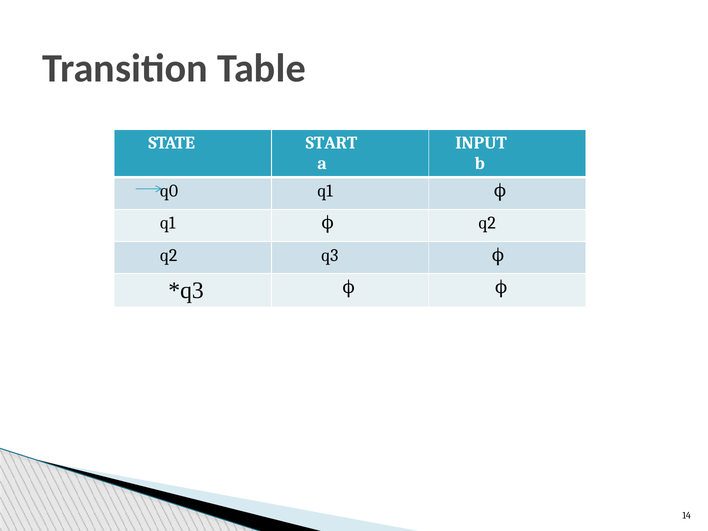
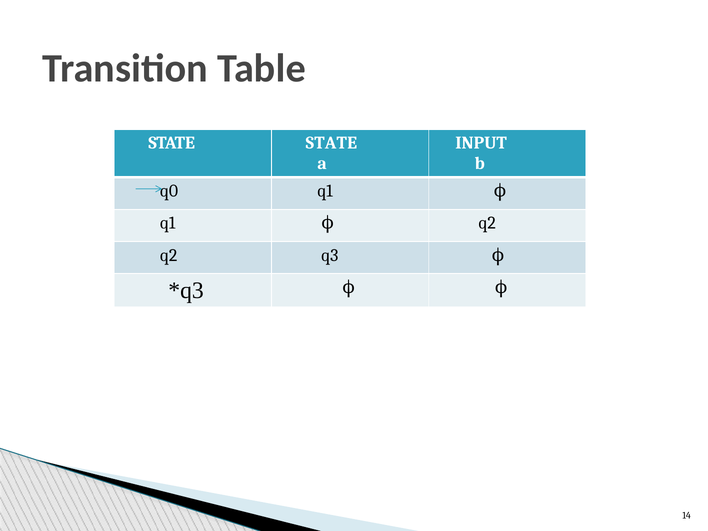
STATE START: START -> STATE (331, 143)
